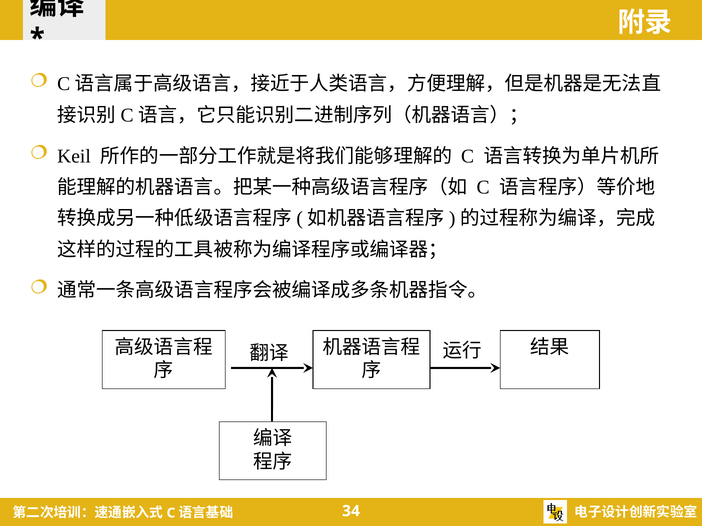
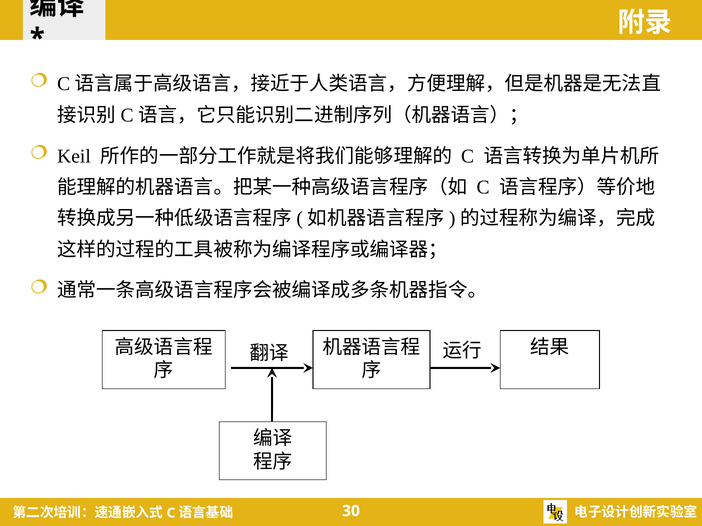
34: 34 -> 30 (351, 511)
